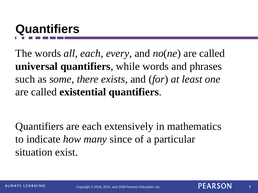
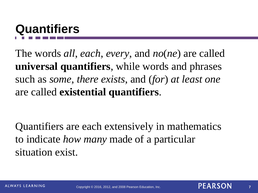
since: since -> made (121, 140)
